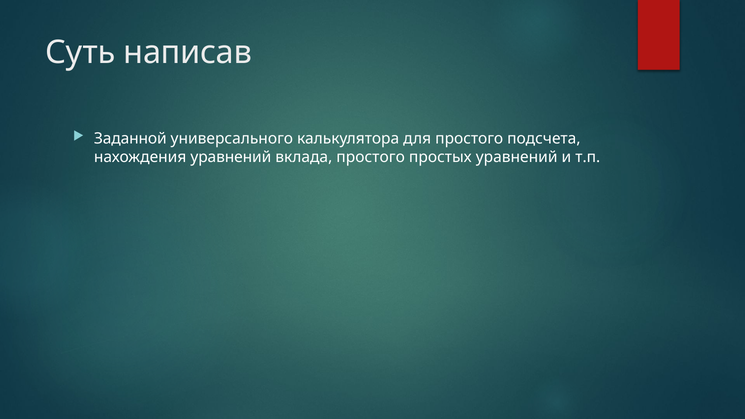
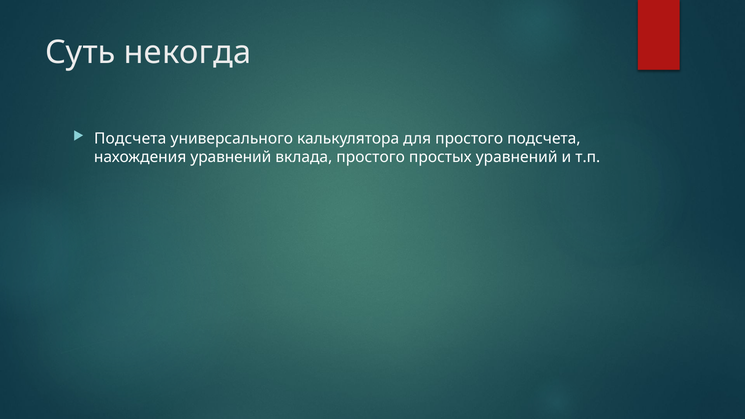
написав: написав -> некогда (188, 52)
Заданной: Заданной -> Подсчета (130, 139)
